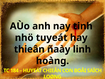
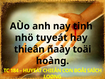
linh: linh -> toäi (82, 49)
